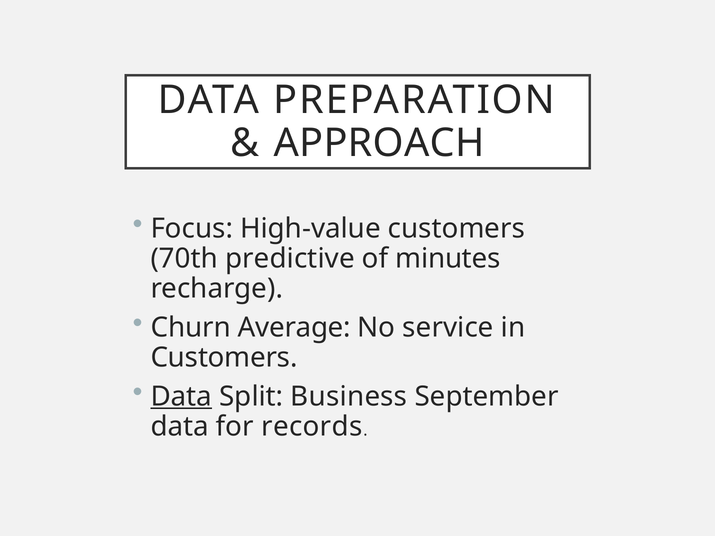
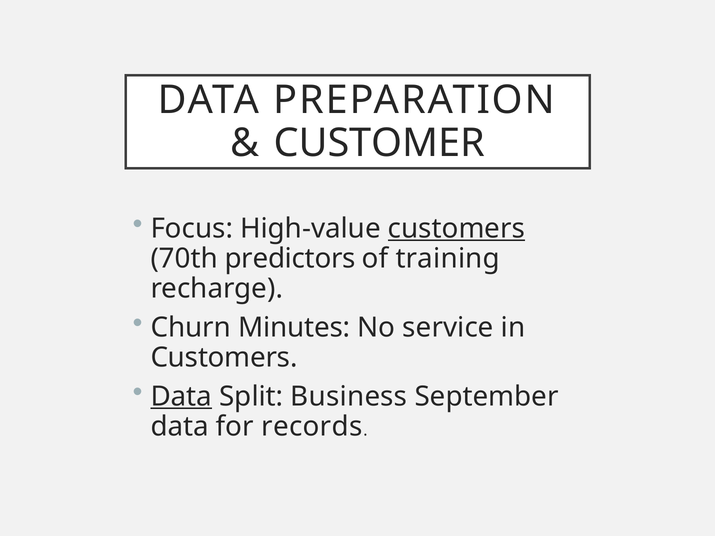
APPROACH: APPROACH -> CUSTOMER (379, 143)
customers underline: none -> present (456, 228)
predictive: predictive -> predictors (290, 259)
minutes: minutes -> training (448, 259)
Average: Average -> Minutes (294, 328)
